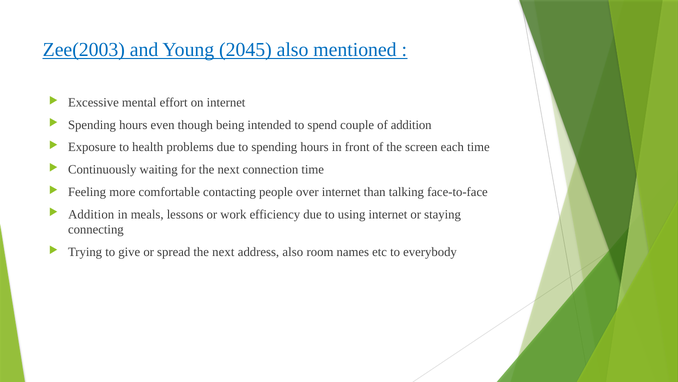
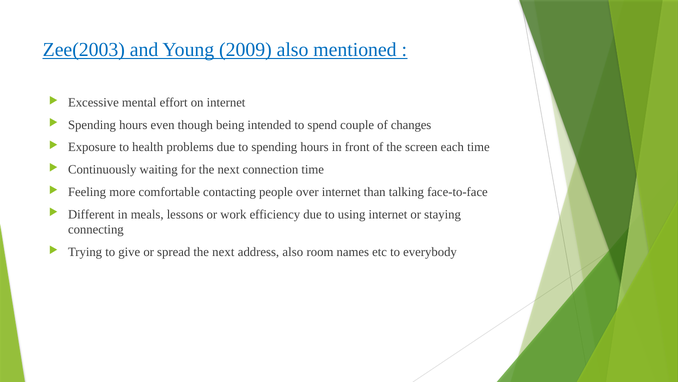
2045: 2045 -> 2009 (245, 50)
of addition: addition -> changes (411, 125)
Addition: Addition -> Different (91, 214)
